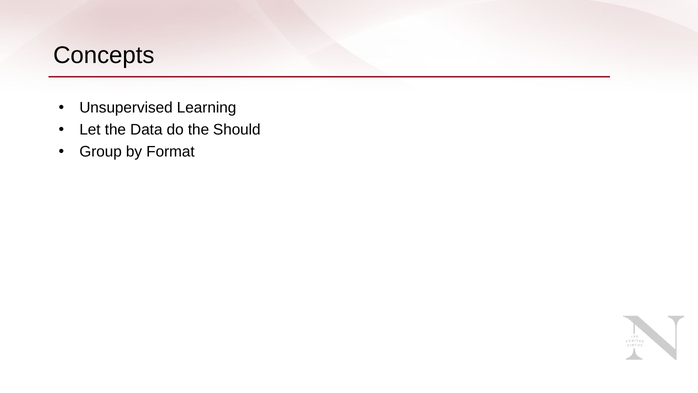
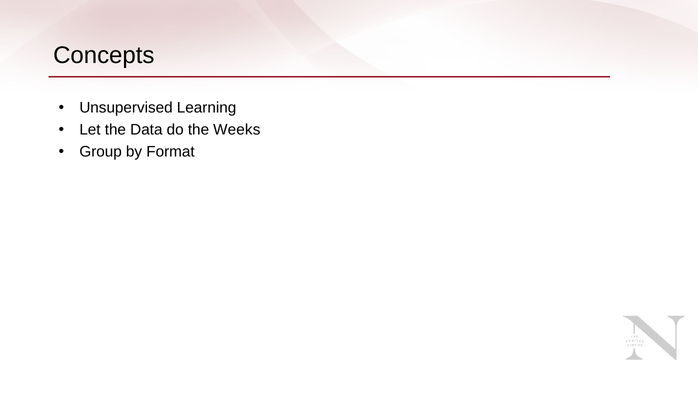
Should: Should -> Weeks (237, 130)
